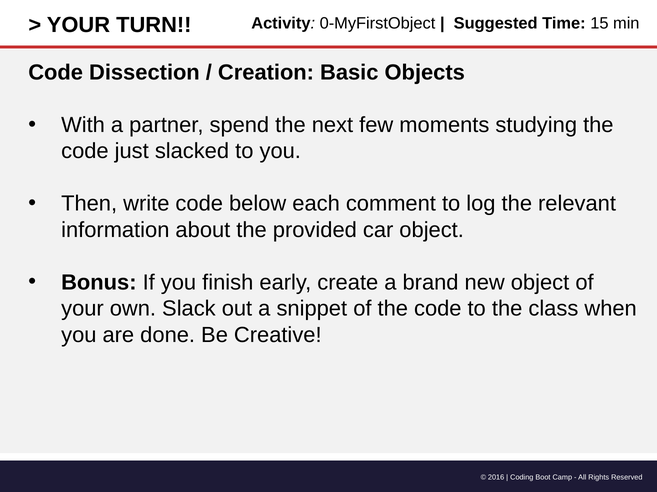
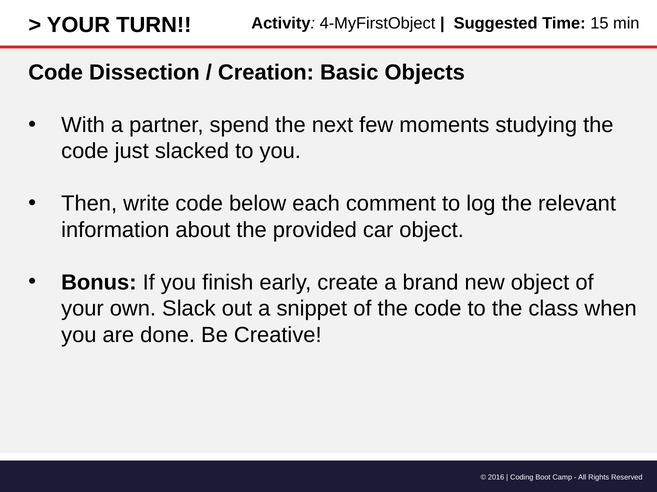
0-MyFirstObject: 0-MyFirstObject -> 4-MyFirstObject (377, 23)
